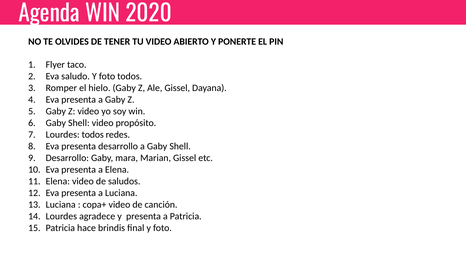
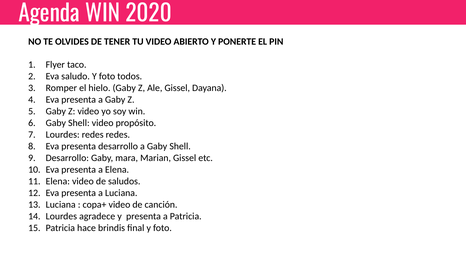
Lourdes todos: todos -> redes (93, 135)
